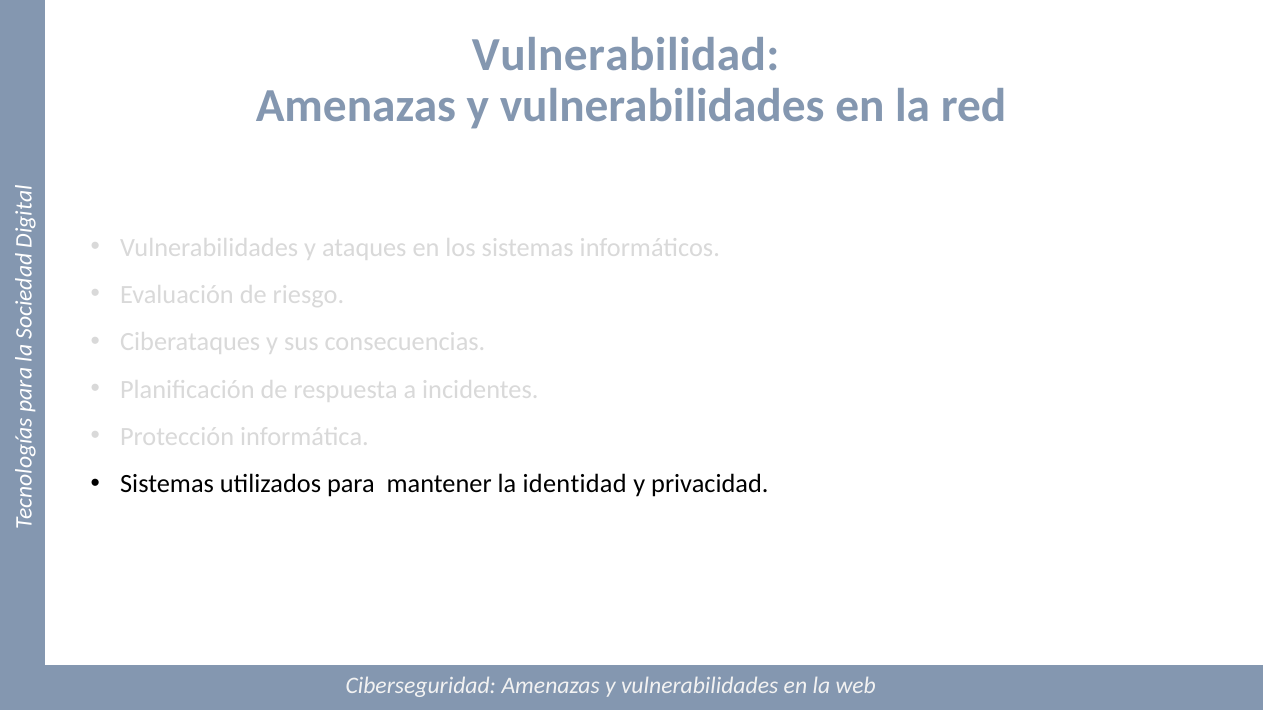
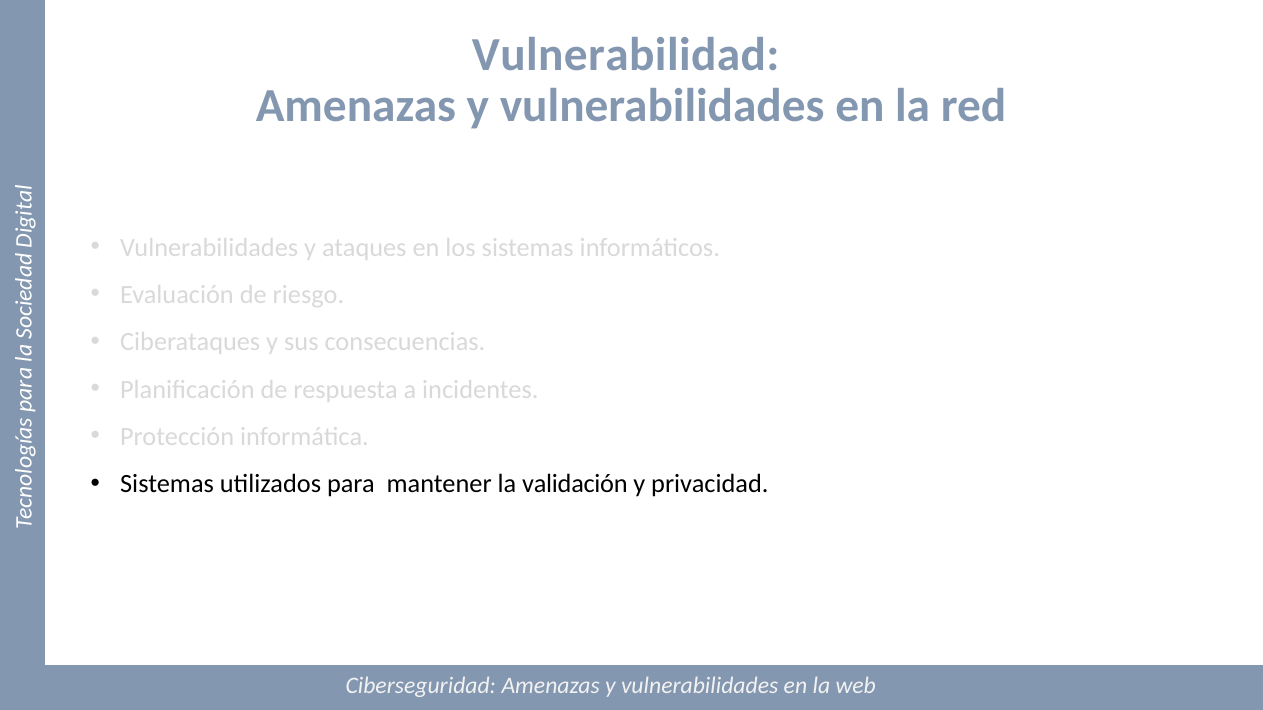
identidad: identidad -> validación (575, 484)
